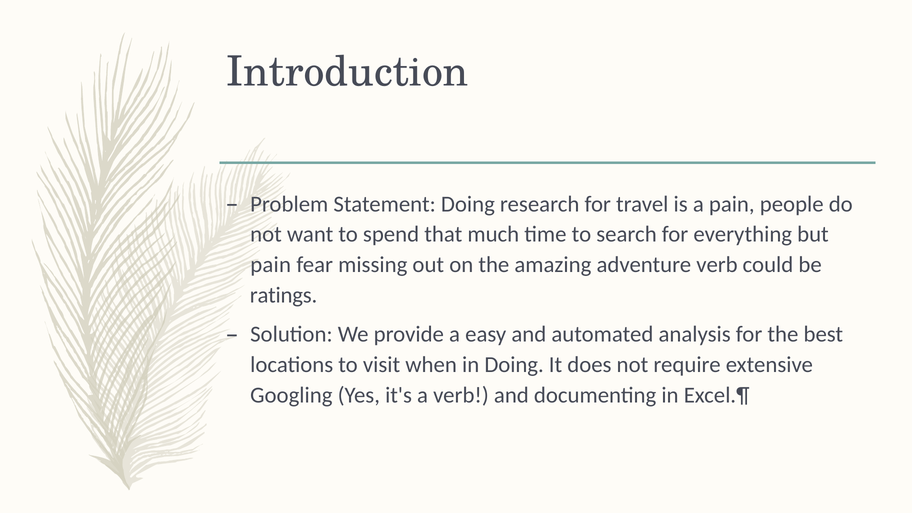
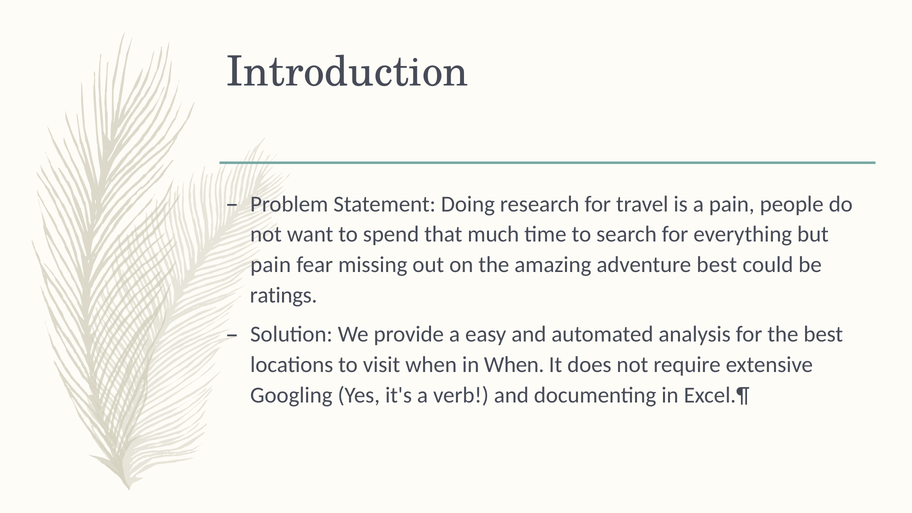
adventure verb: verb -> best (717, 265)
in Doing: Doing -> When (514, 365)
